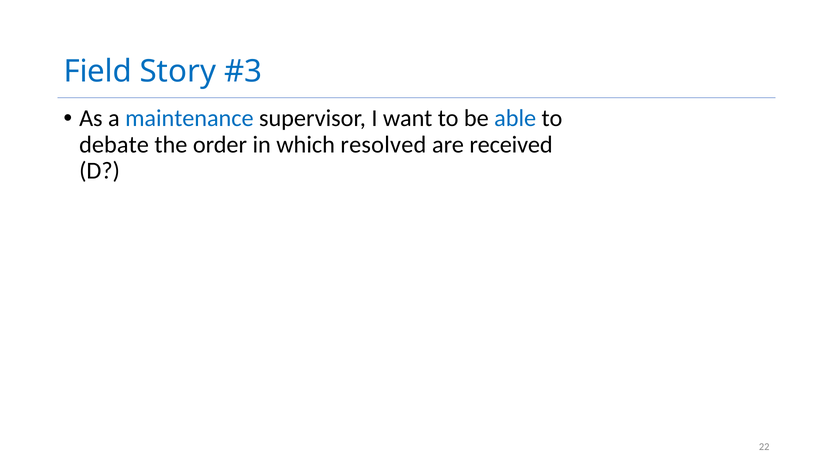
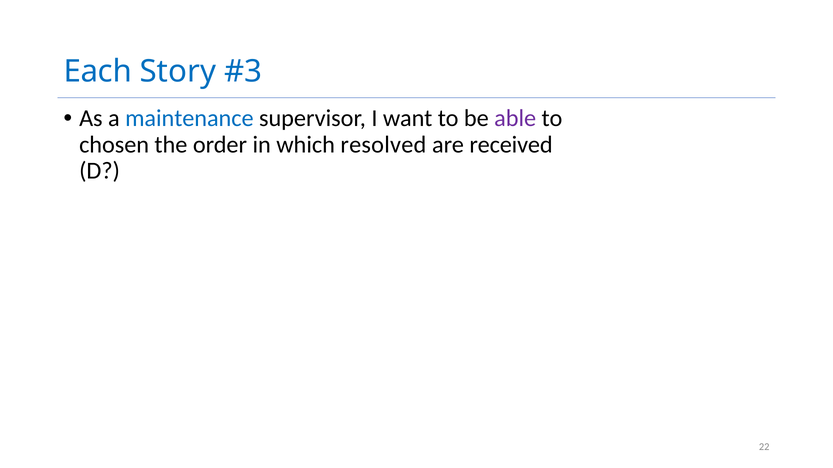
Field: Field -> Each (98, 72)
able colour: blue -> purple (515, 119)
debate: debate -> chosen (114, 145)
